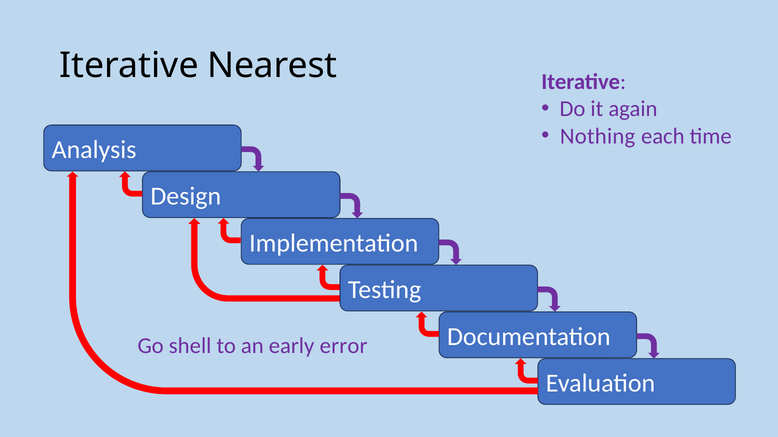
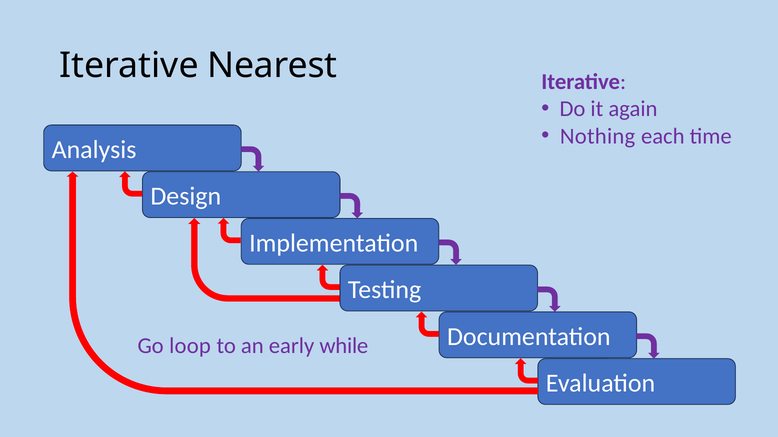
shell: shell -> loop (190, 346)
error: error -> while (344, 346)
